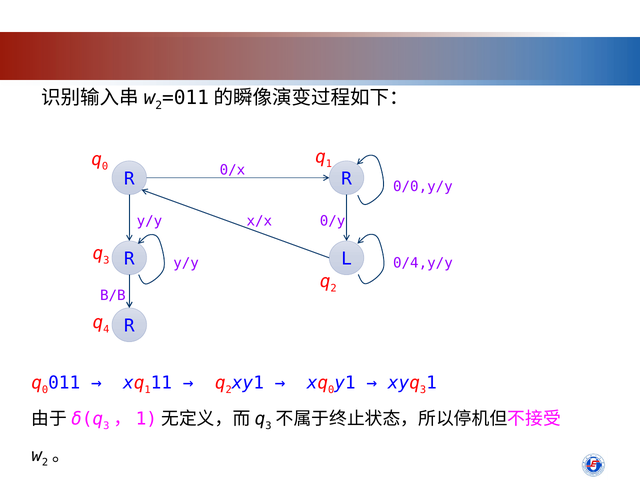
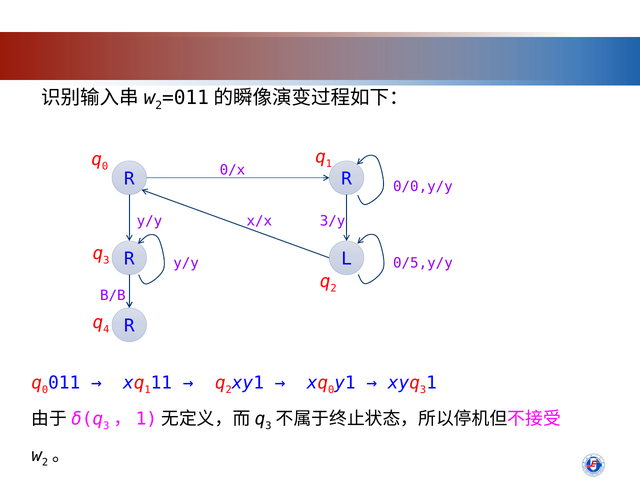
0/y: 0/y -> 3/y (333, 221)
0/4,y/y: 0/4,y/y -> 0/5,y/y (423, 263)
